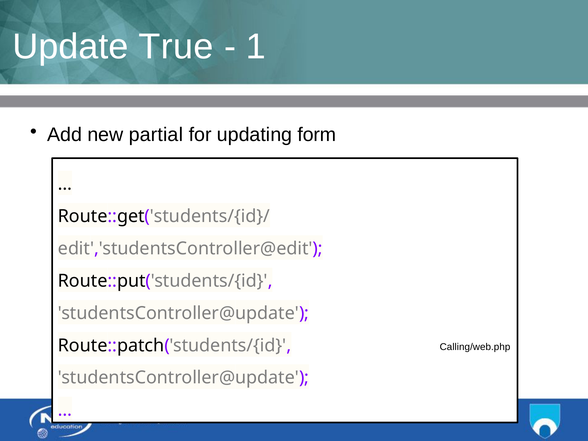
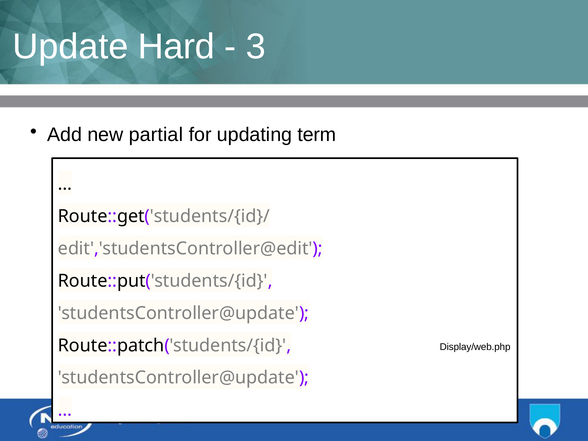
True: True -> Hard (176, 47)
1: 1 -> 3 (256, 47)
form: form -> term (317, 135)
Calling/web.php: Calling/web.php -> Display/web.php (475, 347)
